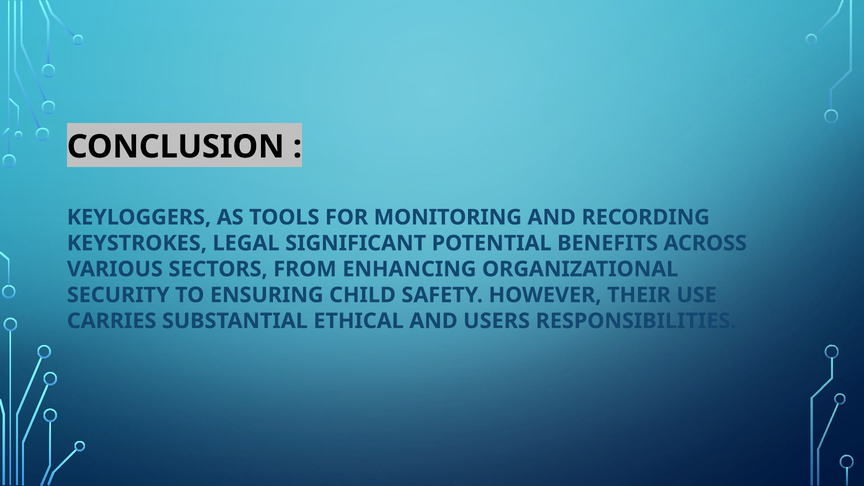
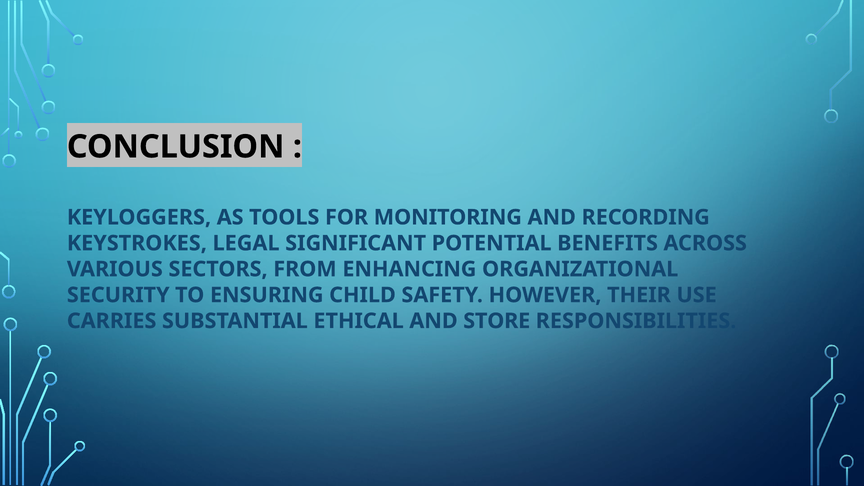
USERS: USERS -> STORE (497, 321)
